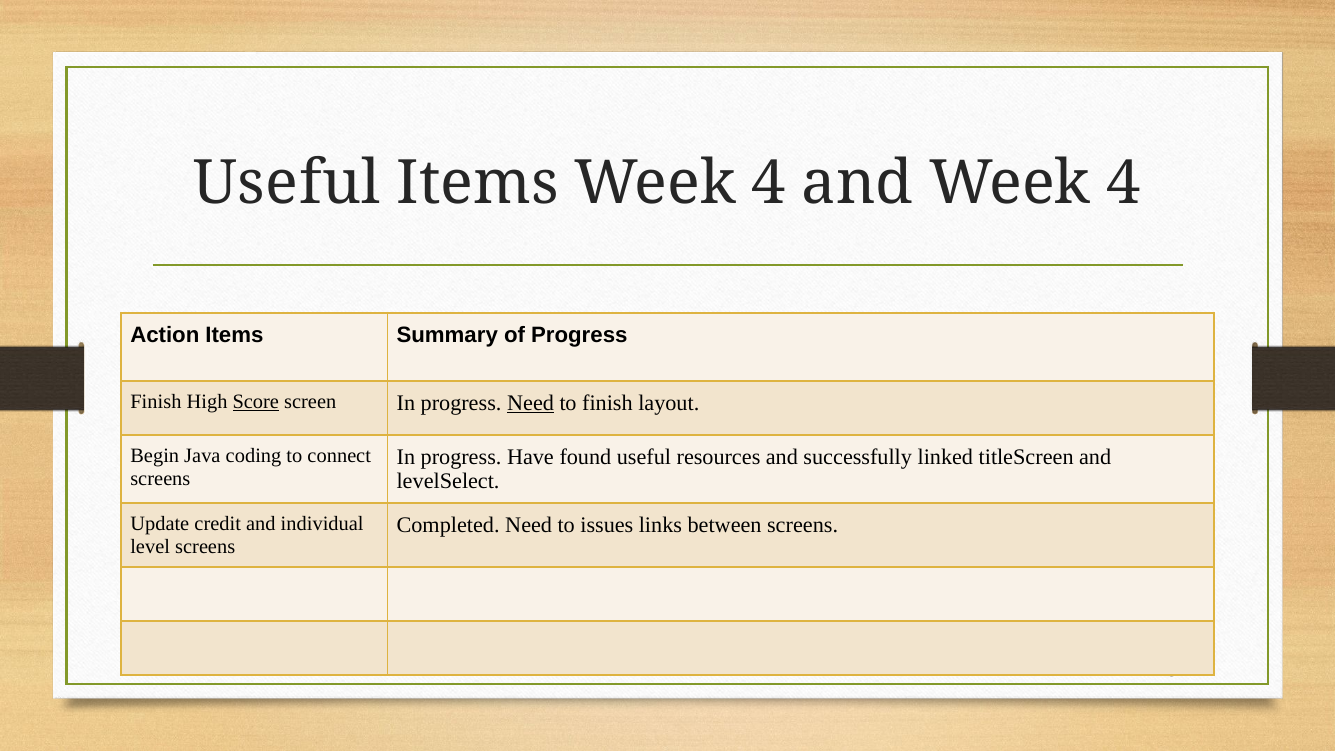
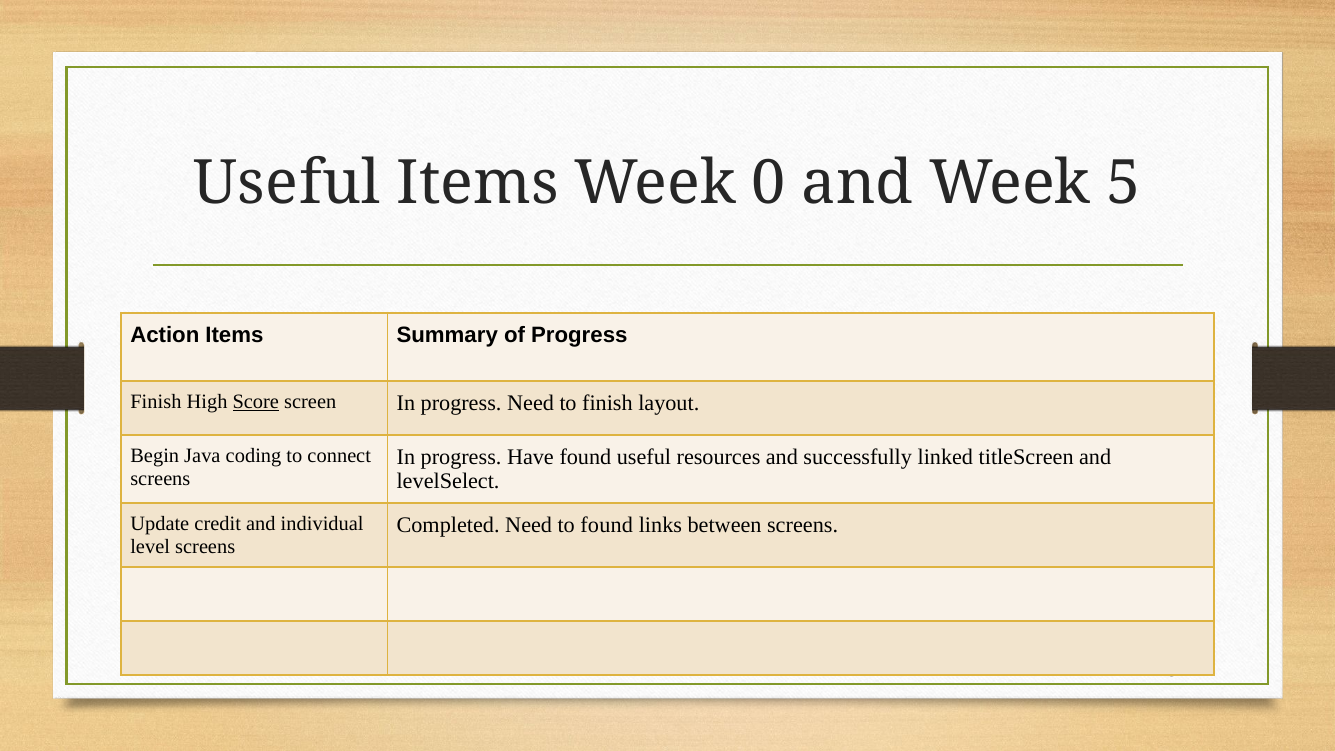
Items Week 4: 4 -> 0 (769, 183)
and Week 4: 4 -> 5 (1124, 183)
Need underline: present -> none (531, 403)
to issues: issues -> found (607, 525)
